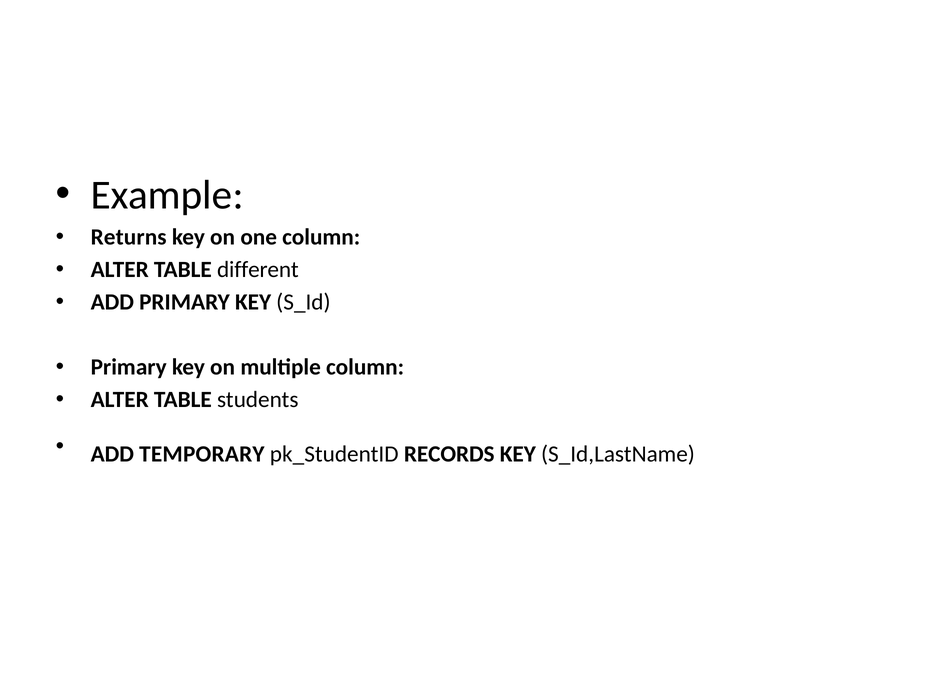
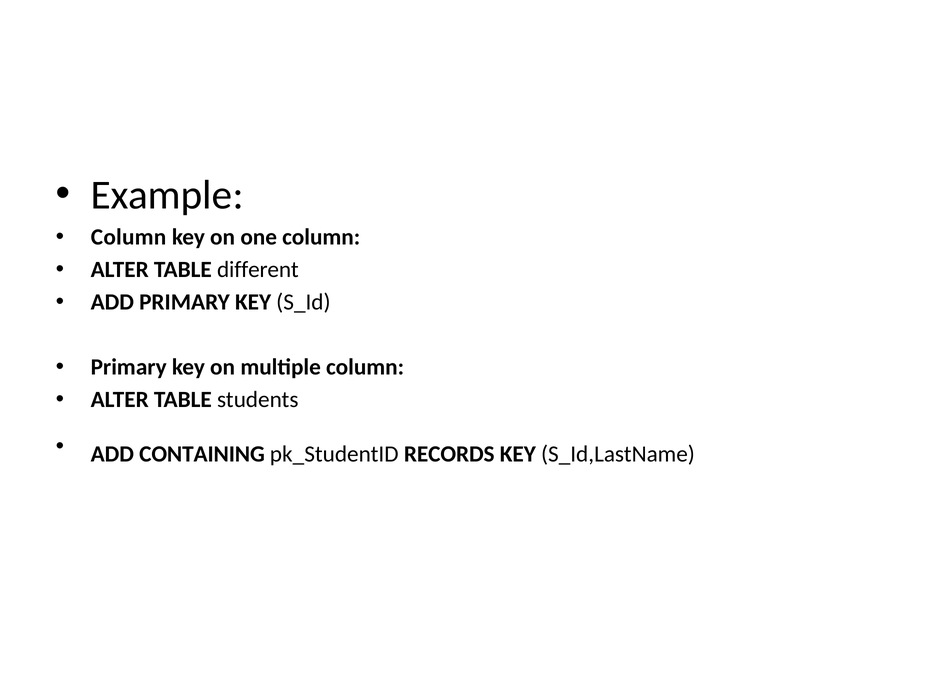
Returns: Returns -> Column (129, 237)
TEMPORARY: TEMPORARY -> CONTAINING (202, 454)
